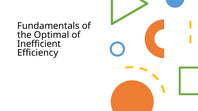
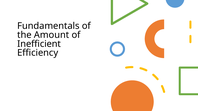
Optimal: Optimal -> Amount (52, 35)
